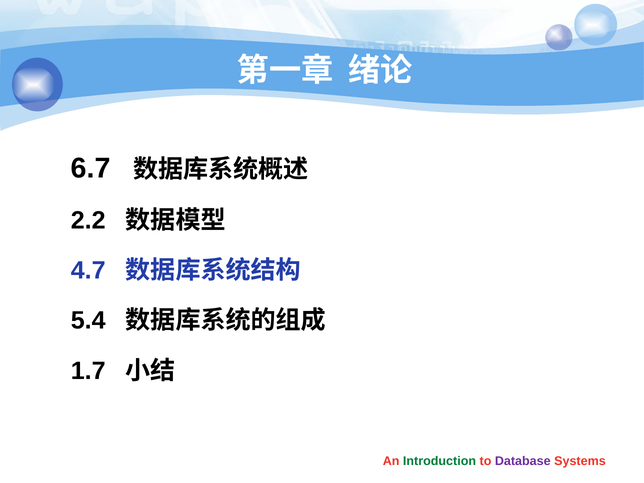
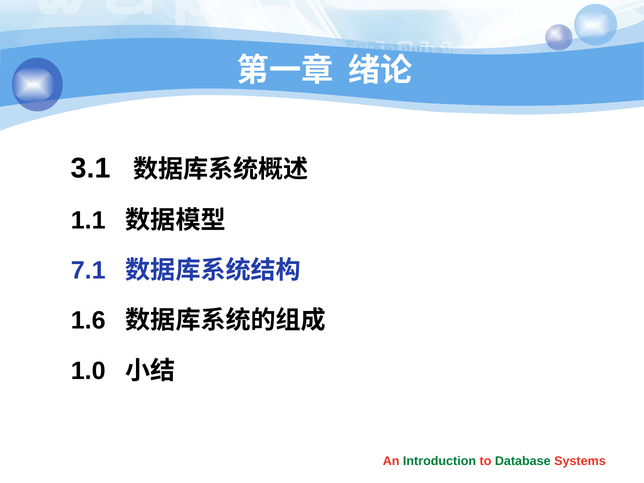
6.7: 6.7 -> 3.1 (91, 168)
2.2: 2.2 -> 1.1 (88, 220)
4.7: 4.7 -> 7.1 (88, 271)
5.4: 5.4 -> 1.6 (88, 321)
1.7: 1.7 -> 1.0 (88, 371)
Database colour: purple -> green (523, 461)
